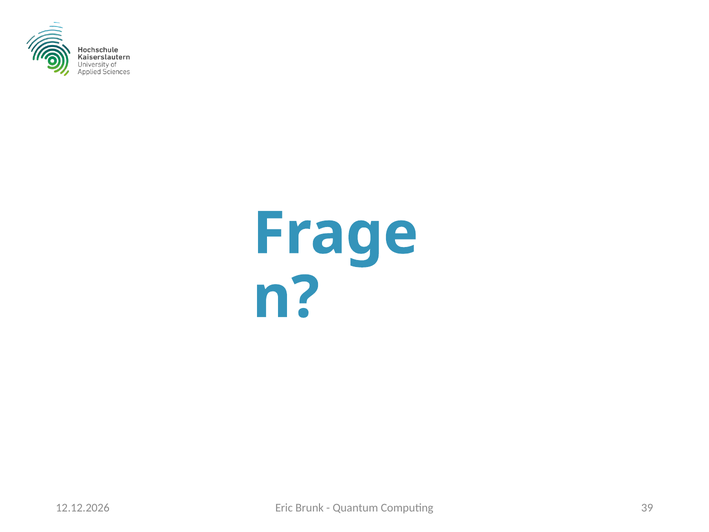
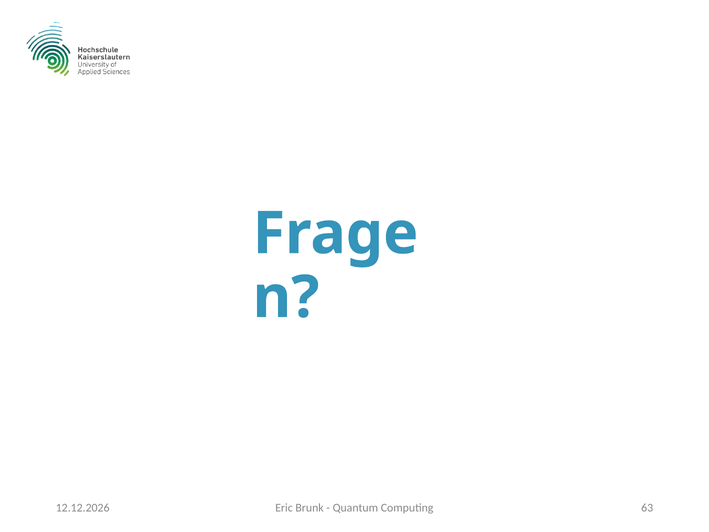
39: 39 -> 63 (647, 508)
